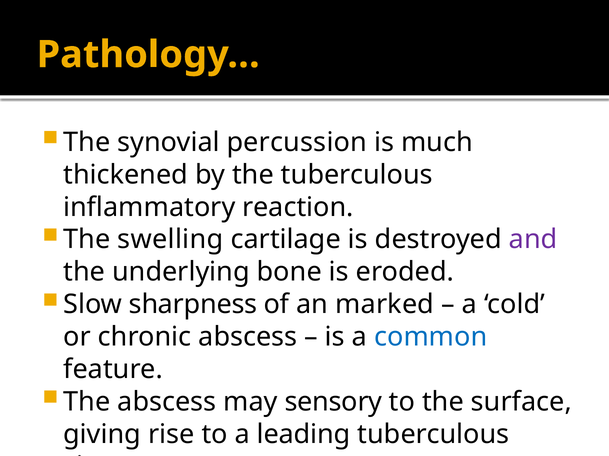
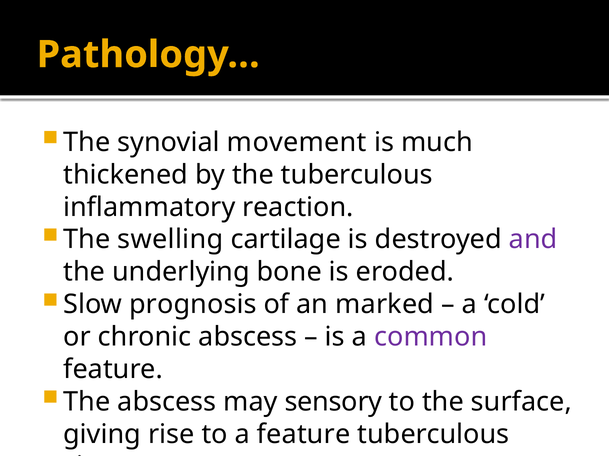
percussion: percussion -> movement (297, 142)
sharpness: sharpness -> prognosis (193, 305)
common colour: blue -> purple (431, 337)
a leading: leading -> feature (304, 435)
